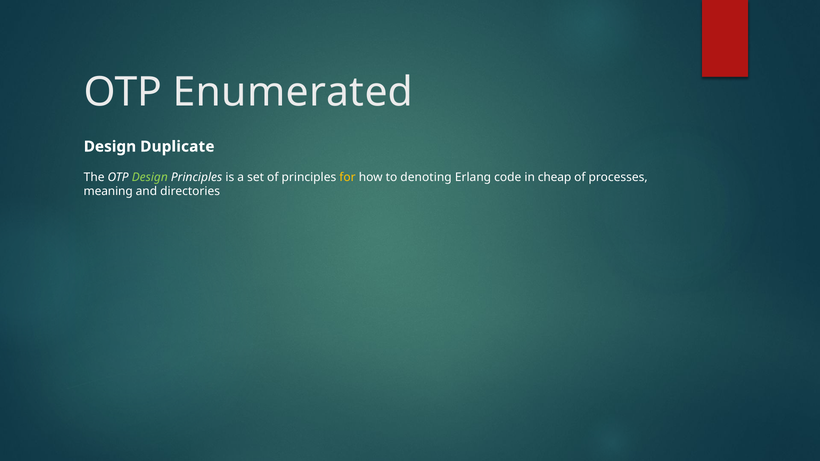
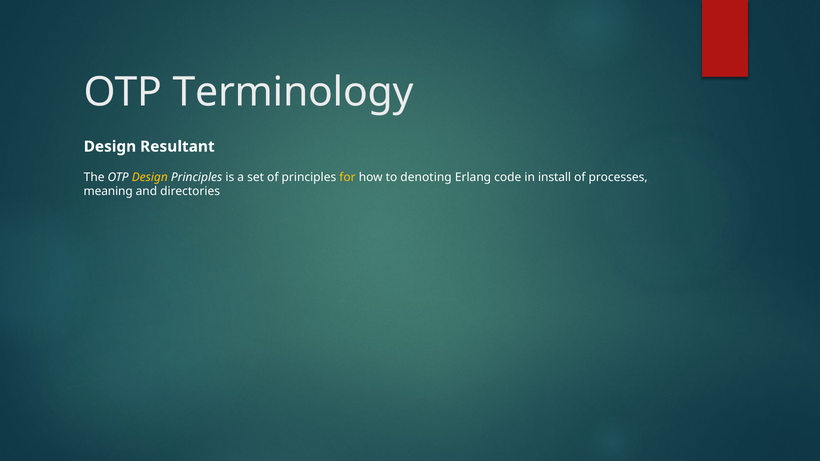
Enumerated: Enumerated -> Terminology (293, 92)
Duplicate: Duplicate -> Resultant (177, 147)
Design colour: light green -> yellow (150, 177)
cheap: cheap -> install (555, 177)
